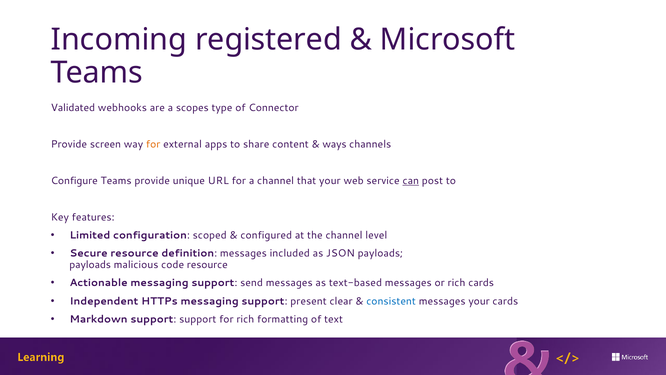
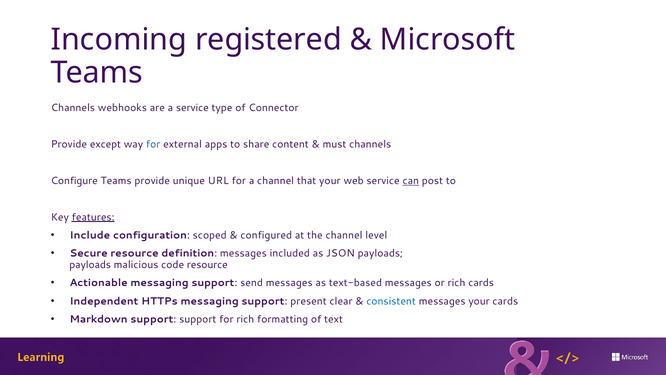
Validated: Validated -> Channels (73, 108)
a scopes: scopes -> service (192, 108)
screen: screen -> except (105, 144)
for colour: orange -> blue (153, 144)
ways: ways -> must (334, 144)
features underline: none -> present (93, 217)
Limited: Limited -> Include (90, 235)
